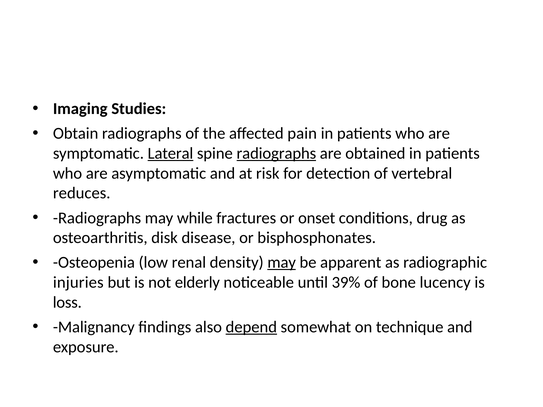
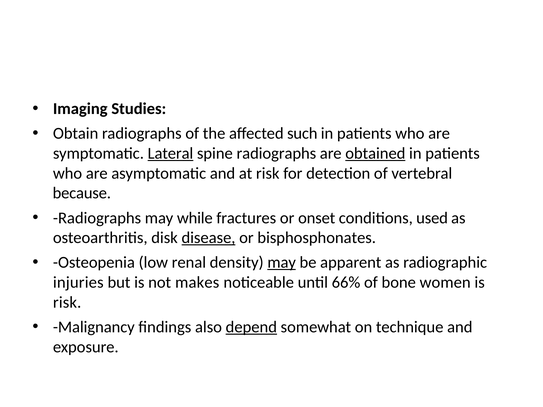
pain: pain -> such (302, 134)
radiographs underline: present -> none (276, 153)
obtained underline: none -> present (375, 153)
reduces: reduces -> because (82, 193)
drug: drug -> used (432, 218)
disease underline: none -> present (208, 238)
elderly: elderly -> makes (197, 283)
39%: 39% -> 66% (346, 283)
lucency: lucency -> women (445, 283)
loss: loss -> risk (67, 302)
